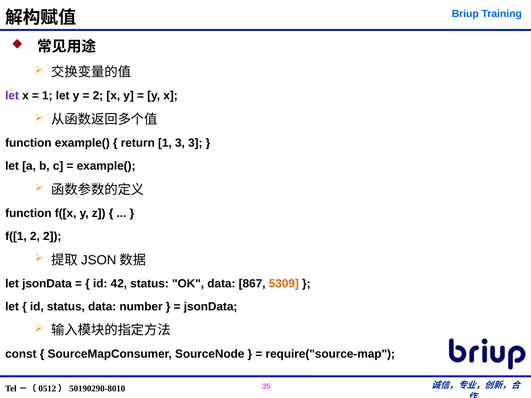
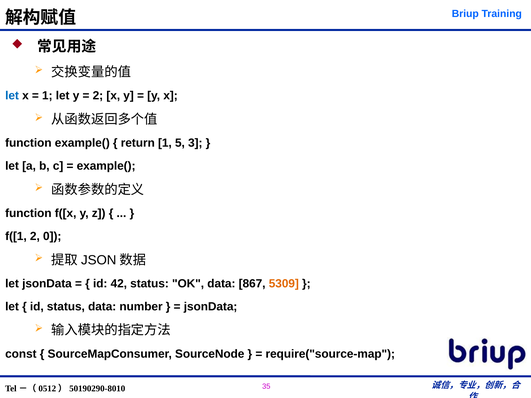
let colour: purple -> blue (12, 96)
1 3: 3 -> 5 (180, 143)
2 2: 2 -> 0 (52, 236)
